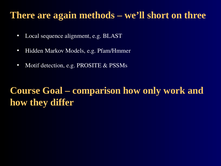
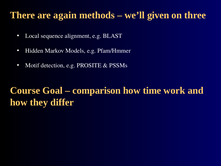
short: short -> given (158, 15)
only: only -> time (152, 90)
